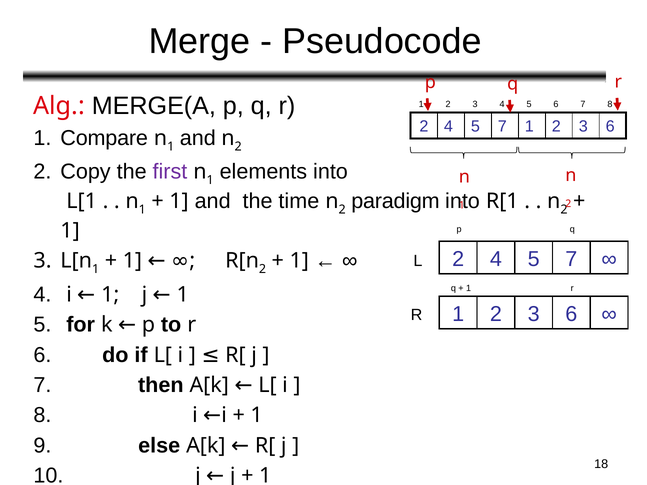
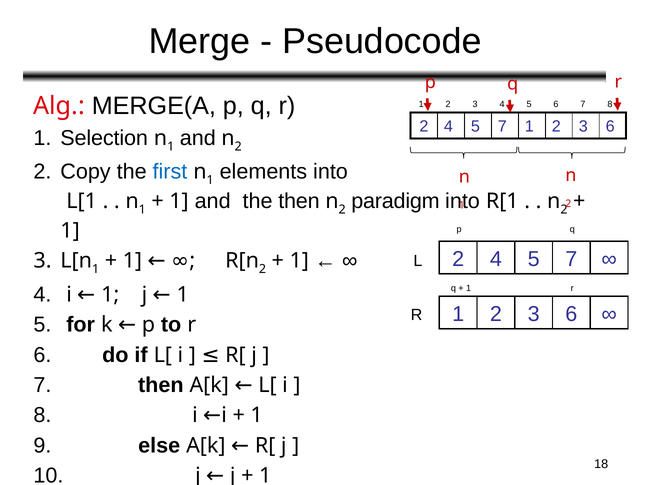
Compare: Compare -> Selection (104, 138)
first colour: purple -> blue (170, 172)
the time: time -> then (299, 201)
